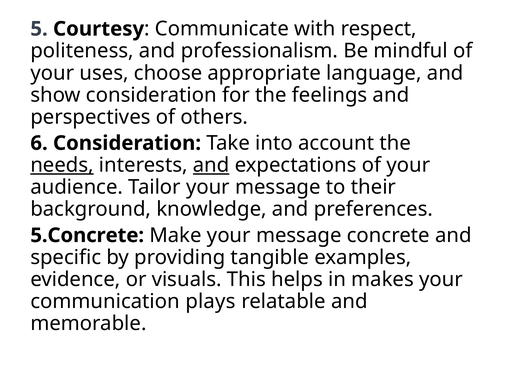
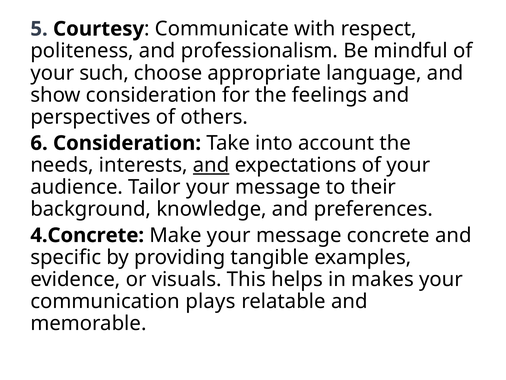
uses: uses -> such (104, 73)
needs underline: present -> none (62, 165)
5.Concrete: 5.Concrete -> 4.Concrete (87, 235)
